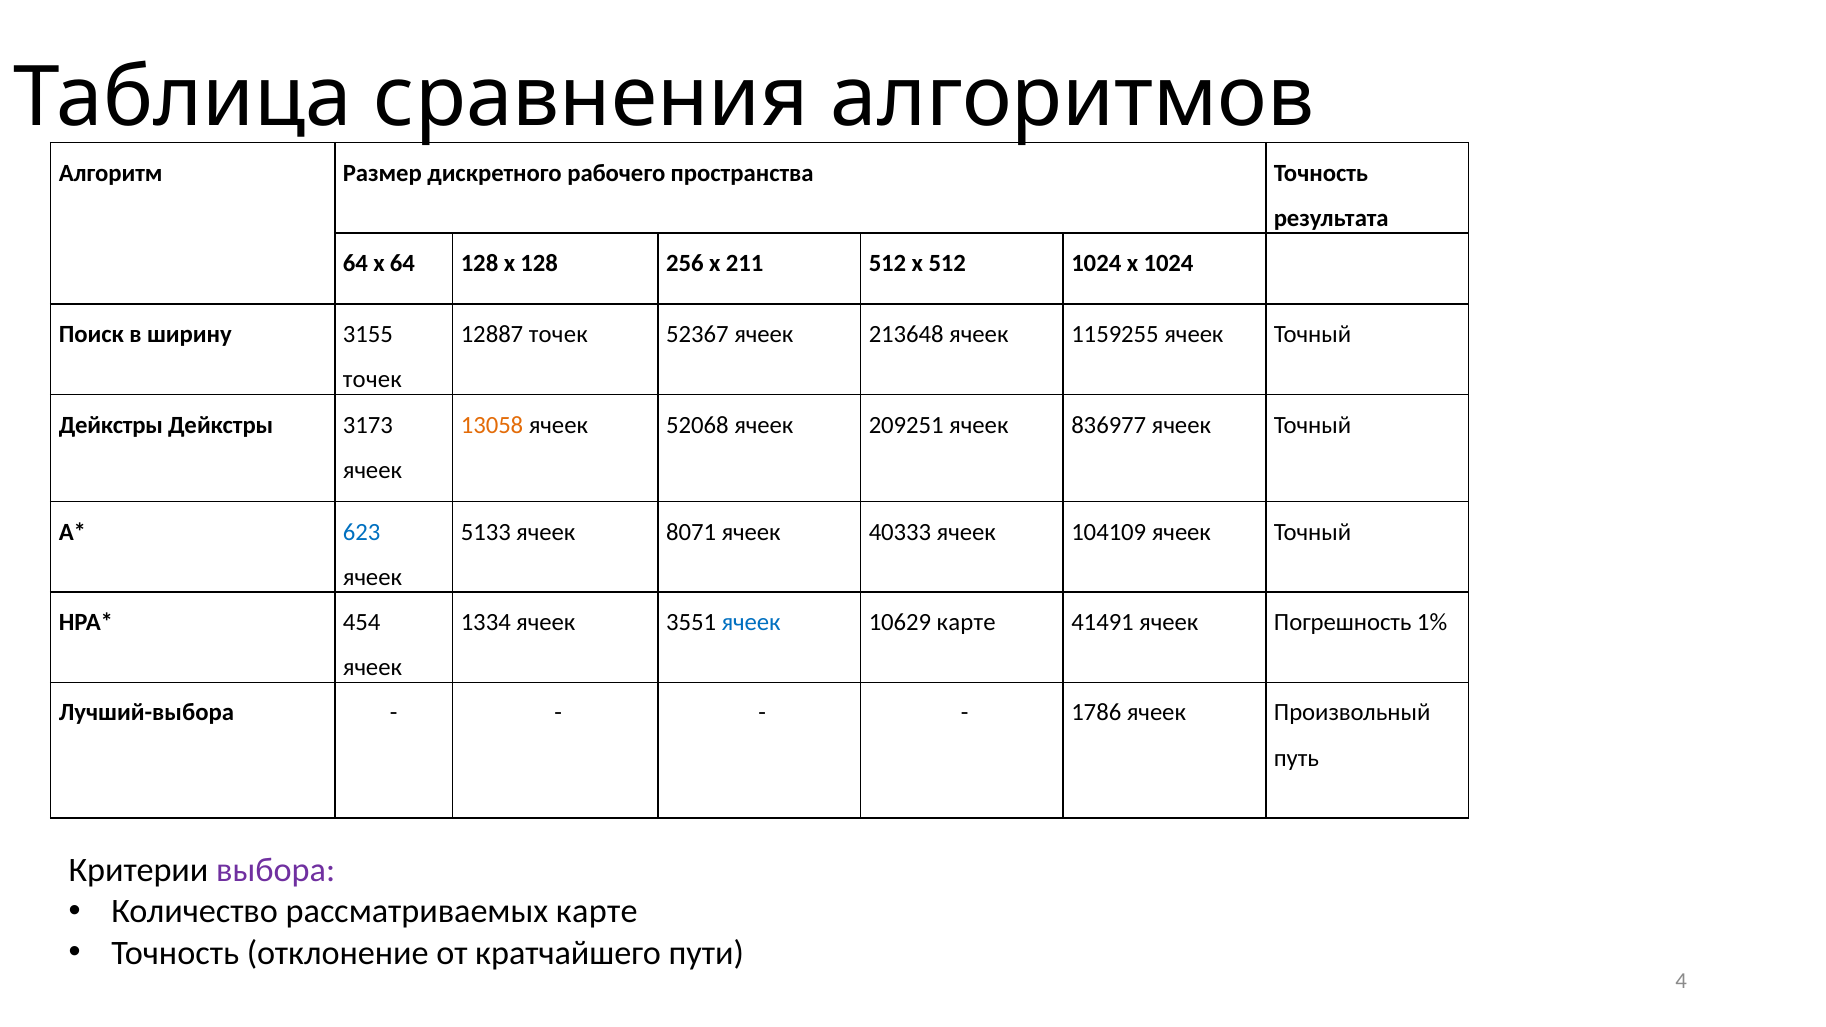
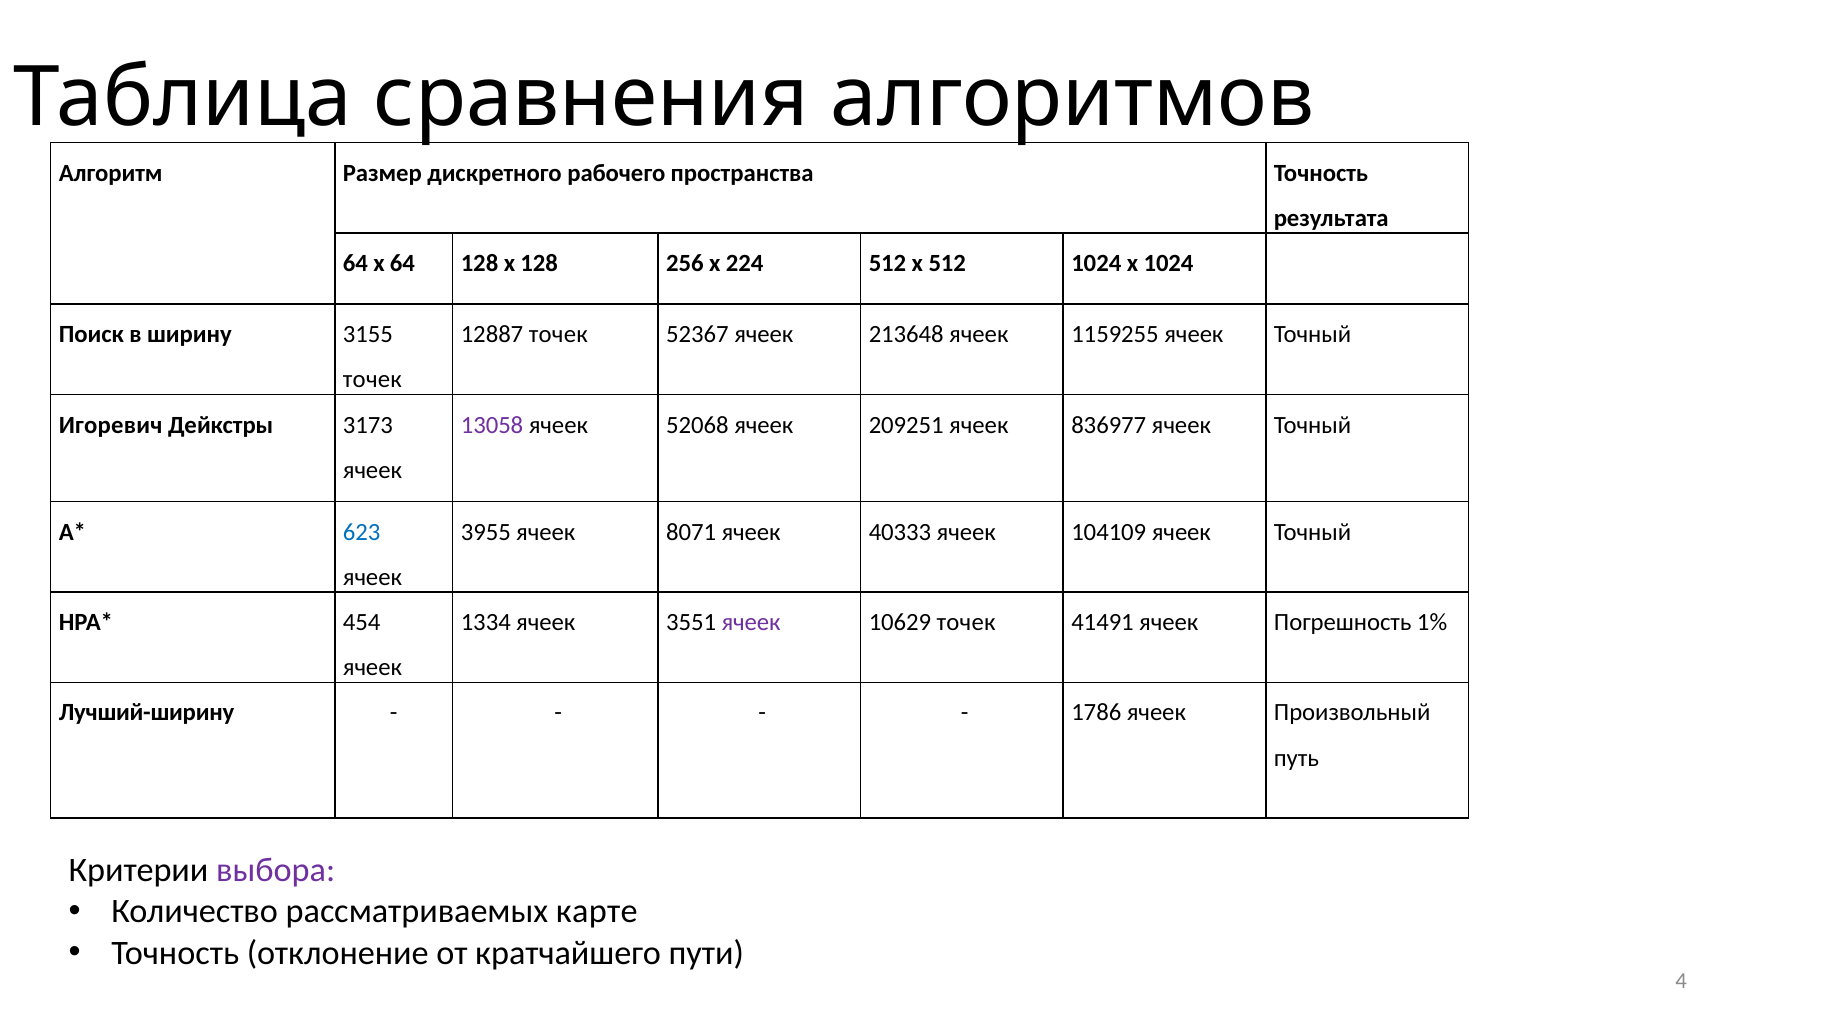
211: 211 -> 224 (745, 263)
Дейкстры: Дейкстры -> Игоревич (111, 425)
13058 colour: orange -> purple (492, 425)
5133: 5133 -> 3955 (486, 532)
ячеек colour: blue -> purple (751, 622)
10629 карте: карте -> точек (966, 622)
Лучший-выбора: Лучший-выбора -> Лучший-ширину (147, 713)
